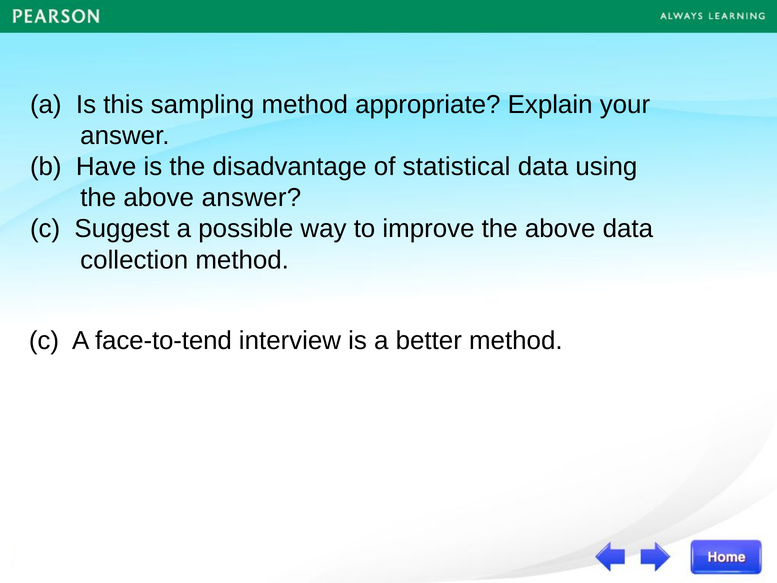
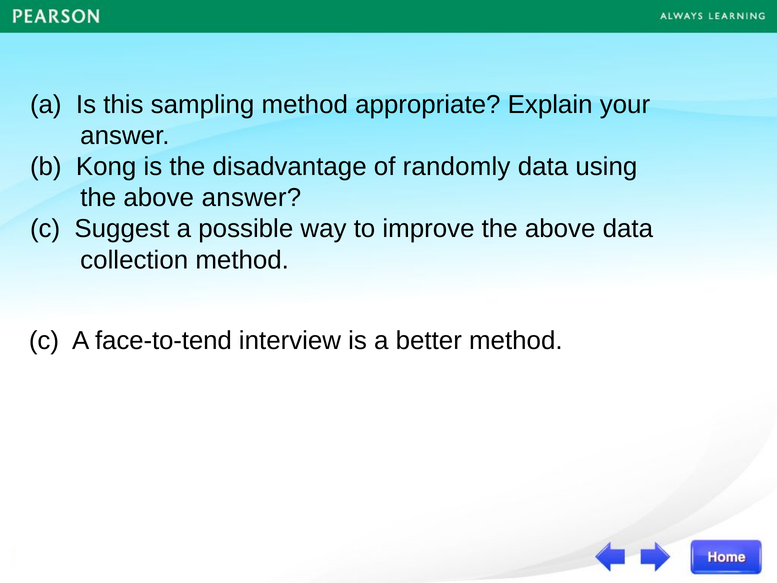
Have: Have -> Kong (106, 167)
statistical: statistical -> randomly (457, 167)
